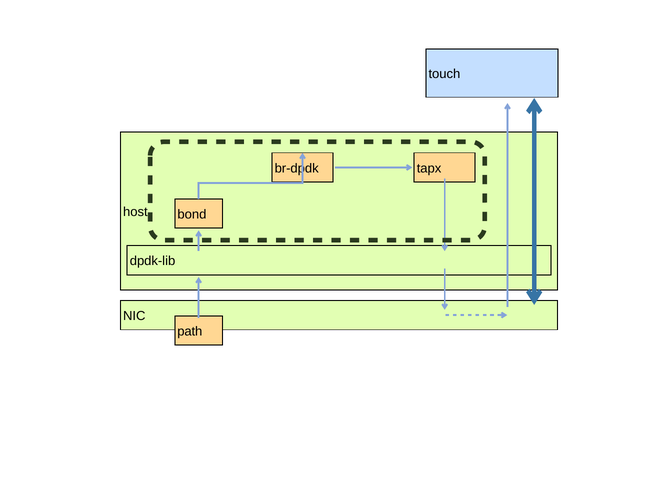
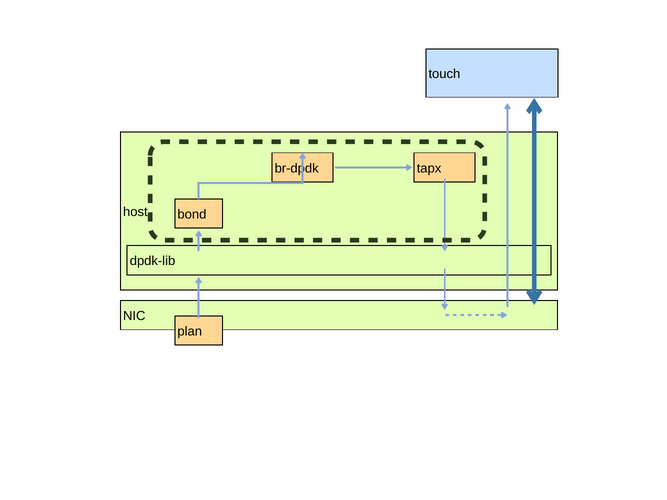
path: path -> plan (190, 332)
